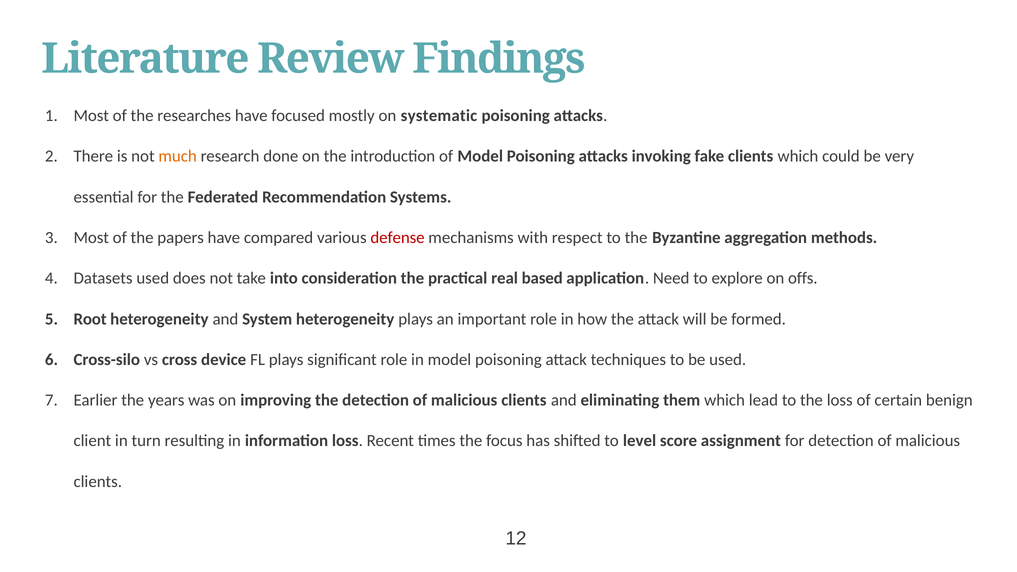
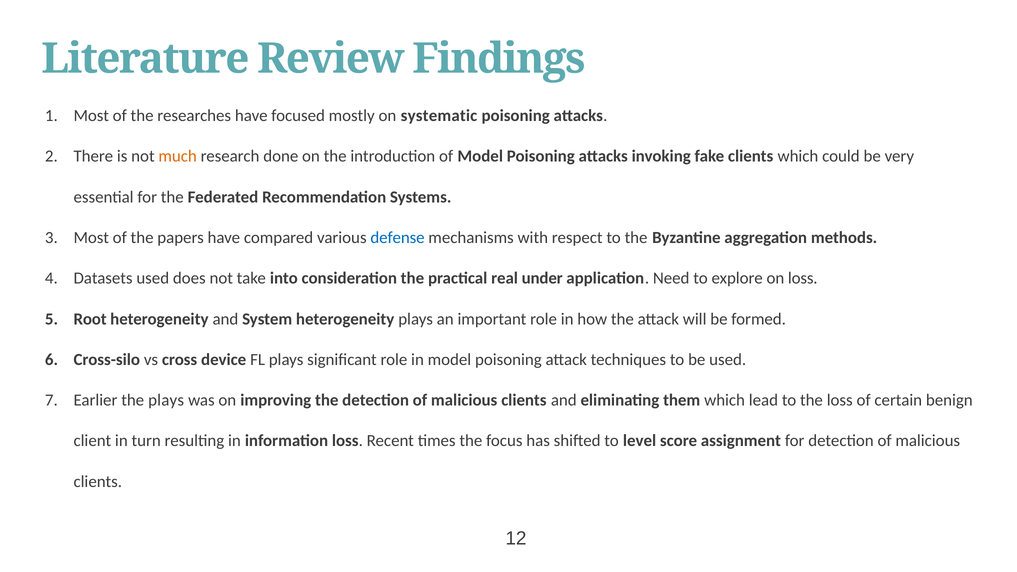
defense colour: red -> blue (398, 238)
based: based -> under (542, 278)
on offs: offs -> loss (803, 278)
the years: years -> plays (166, 400)
